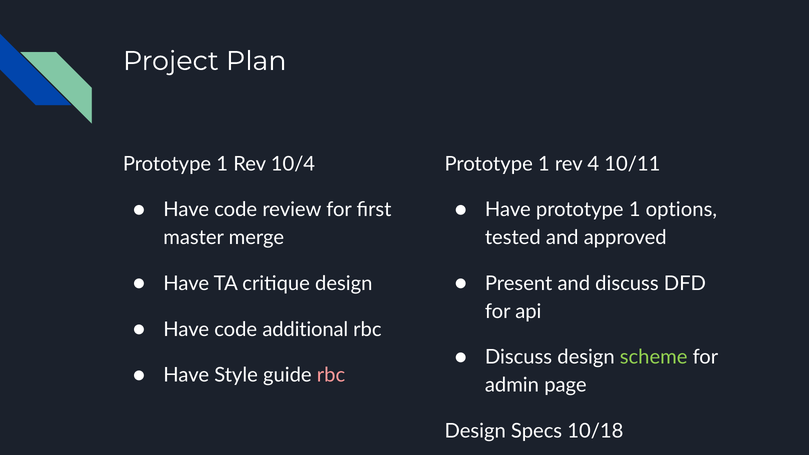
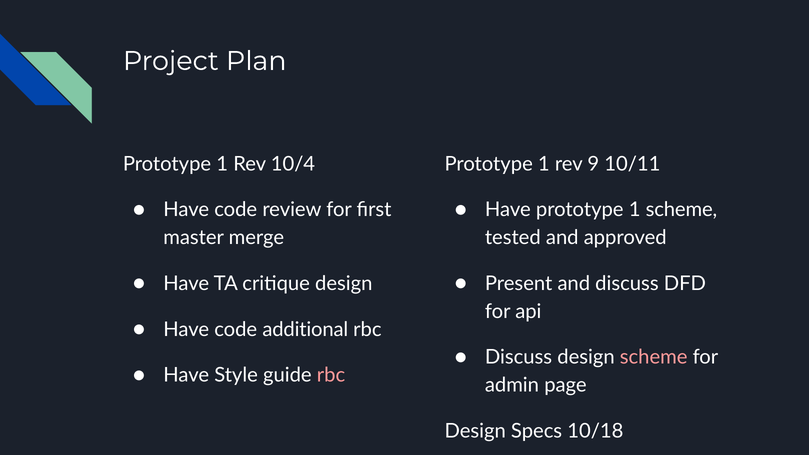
4: 4 -> 9 (593, 164)
1 options: options -> scheme (681, 210)
scheme colour: light green -> pink (654, 357)
